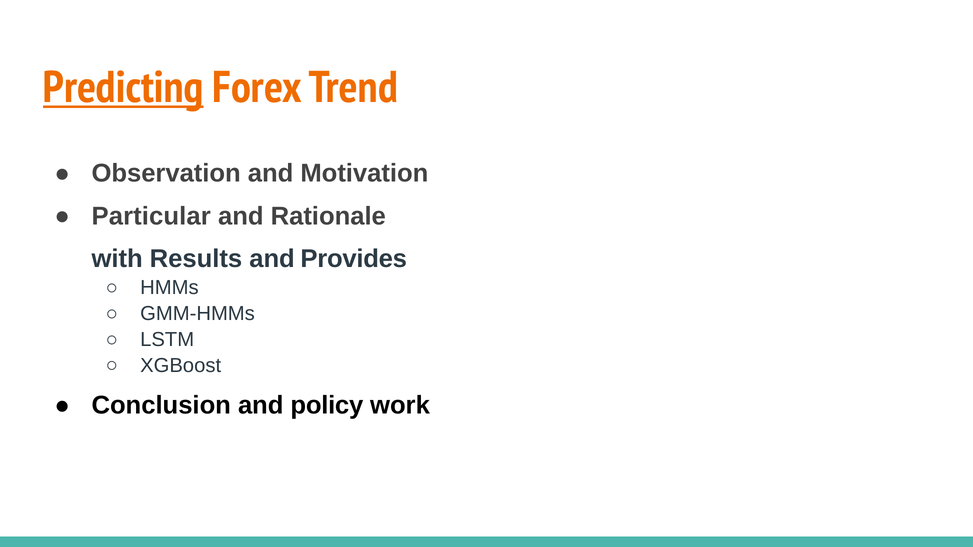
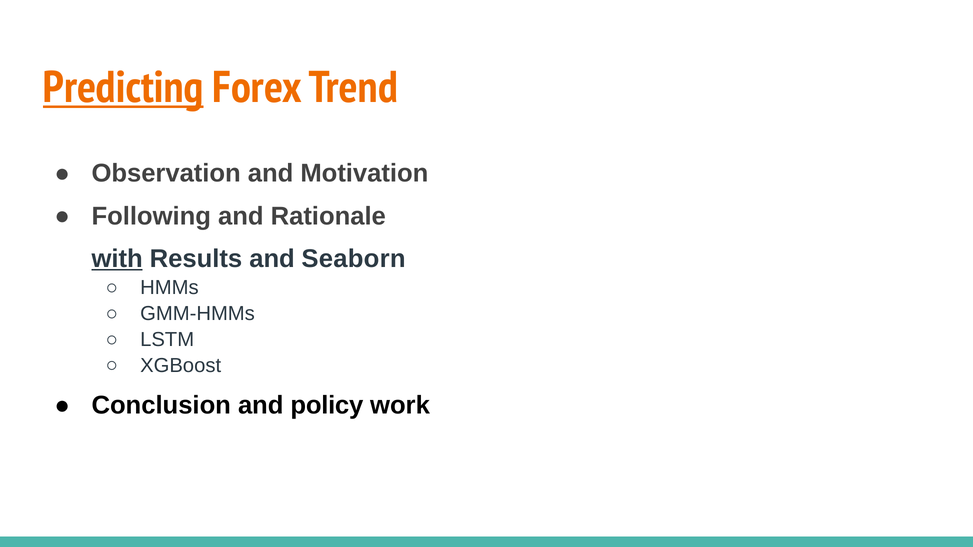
Particular: Particular -> Following (151, 216)
with underline: none -> present (117, 259)
Provides: Provides -> Seaborn (353, 259)
